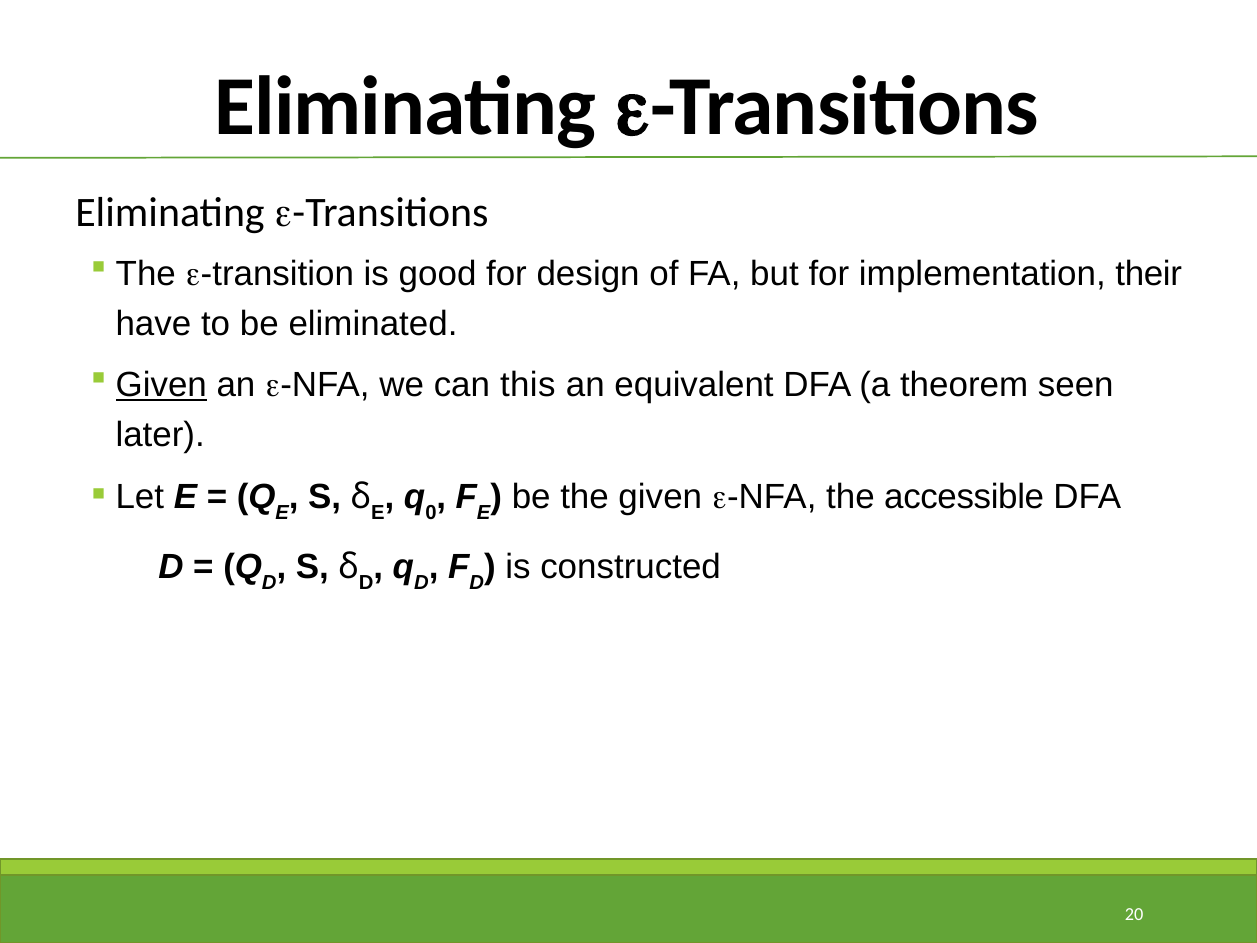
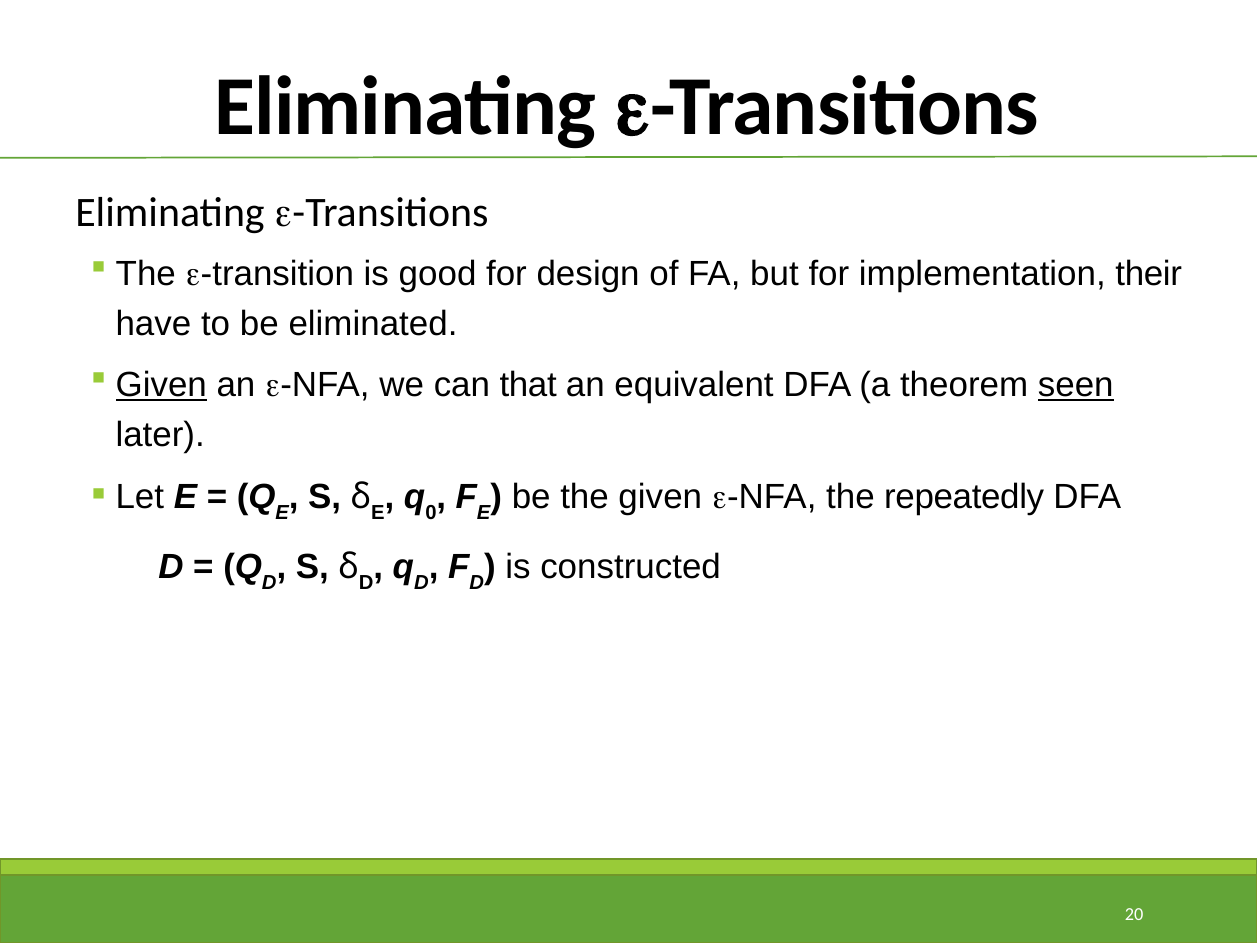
this: this -> that (528, 385)
seen underline: none -> present (1076, 385)
accessible: accessible -> repeatedly (964, 497)
